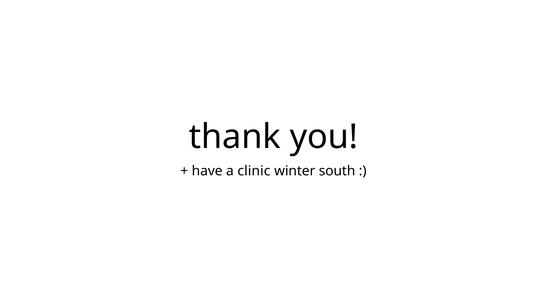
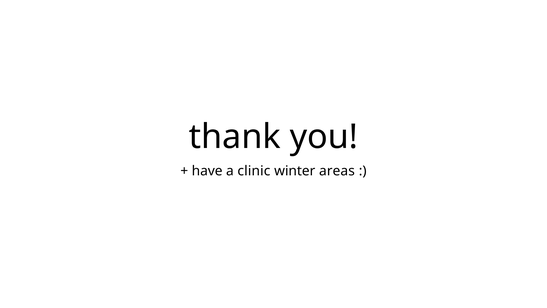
south: south -> areas (337, 171)
